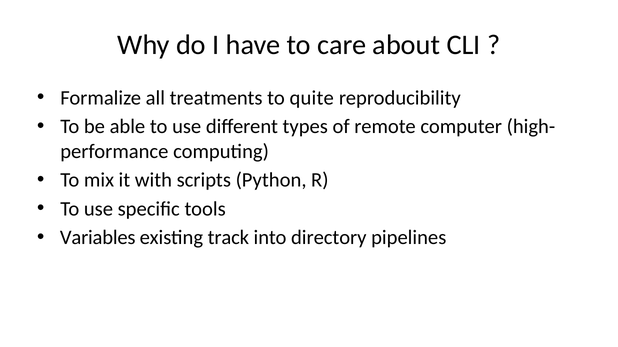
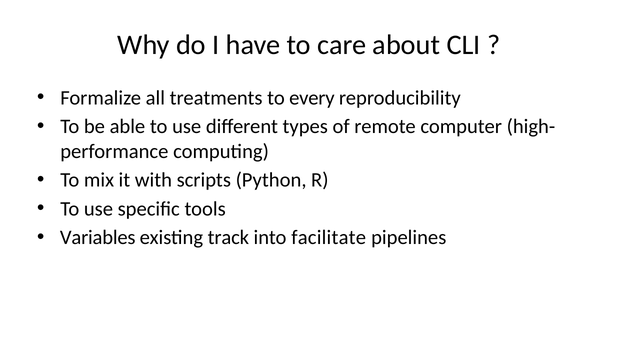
quite: quite -> every (312, 98)
directory: directory -> facilitate (329, 238)
